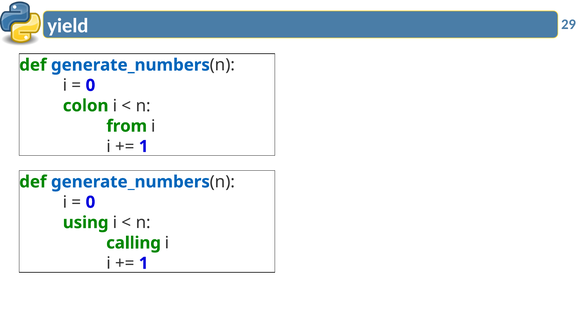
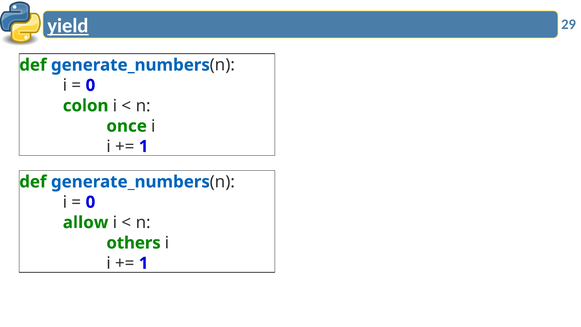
yield underline: none -> present (68, 26)
from: from -> once (127, 126)
using: using -> allow (86, 222)
calling: calling -> others (134, 243)
